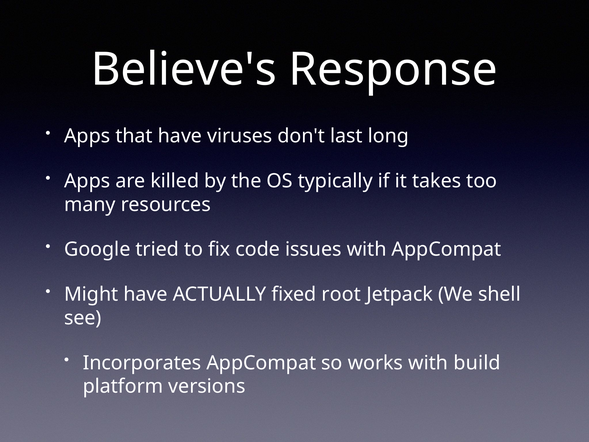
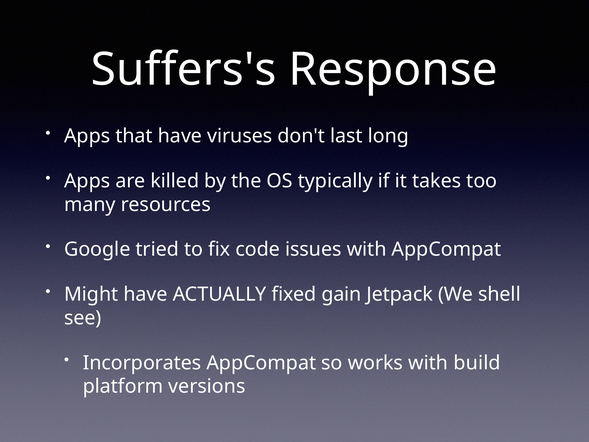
Believe's: Believe's -> Suffers's (184, 70)
root: root -> gain (341, 294)
